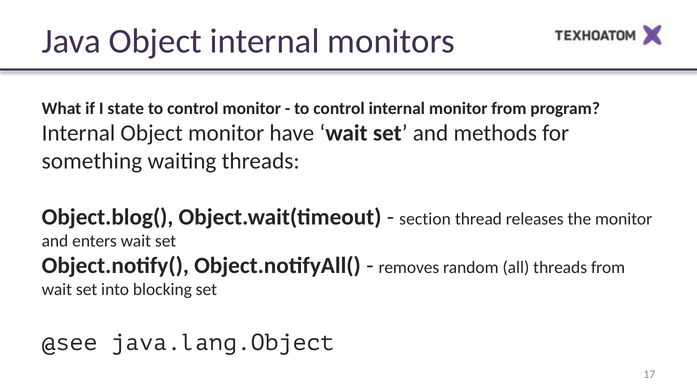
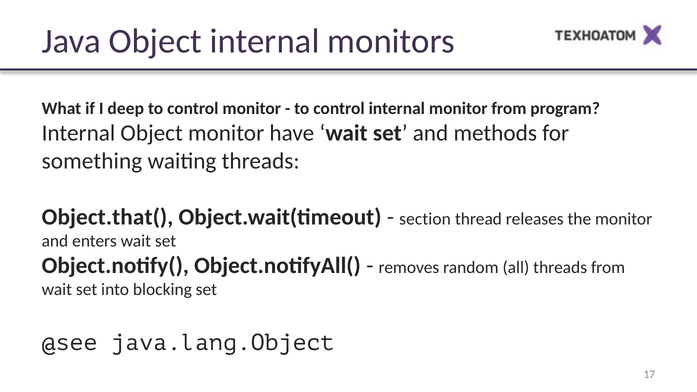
state: state -> deep (126, 109)
Object.blog(: Object.blog( -> Object.that( (107, 217)
